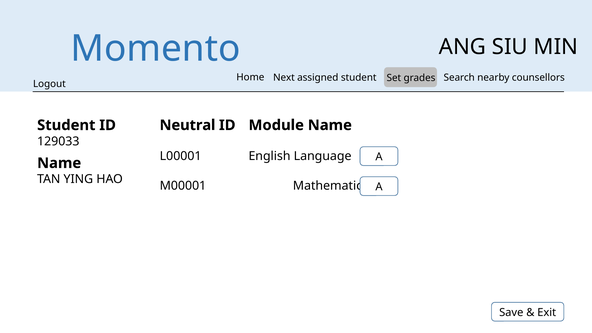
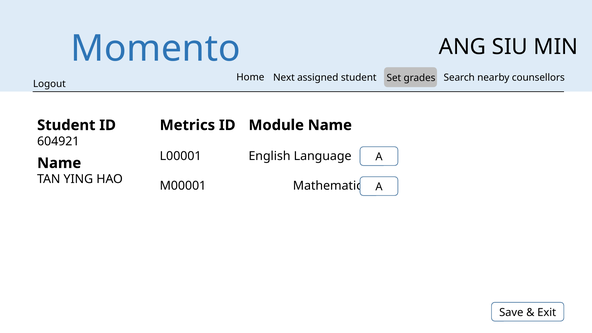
Neutral: Neutral -> Metrics (187, 125)
129033: 129033 -> 604921 (58, 141)
